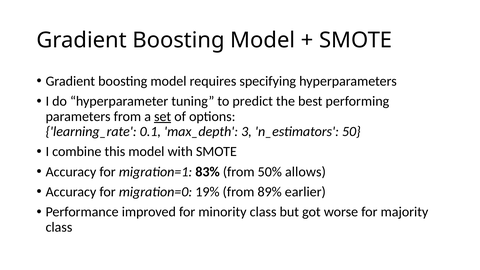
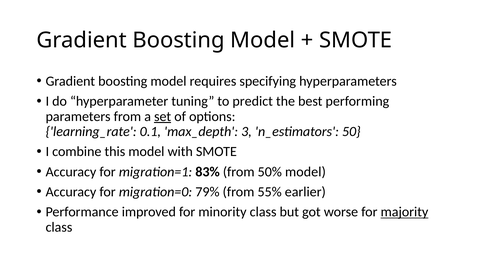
50% allows: allows -> model (305, 172)
19%: 19% -> 79% (207, 192)
89%: 89% -> 55% (270, 192)
majority underline: none -> present (404, 212)
